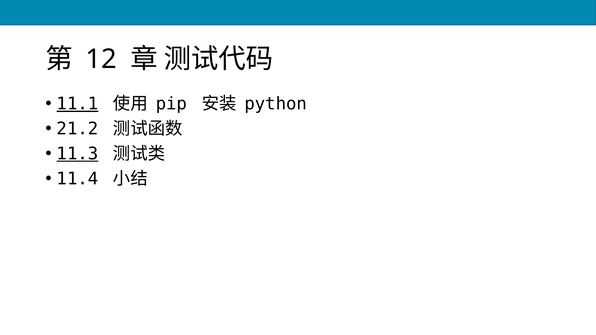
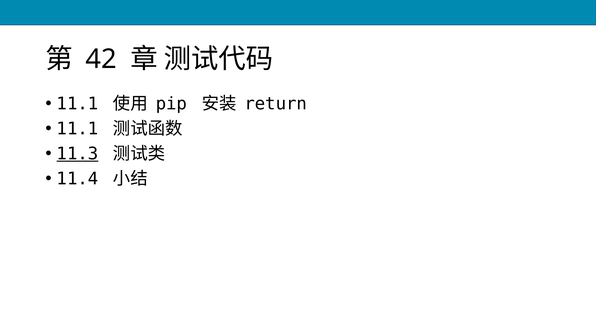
12: 12 -> 42 (101, 59)
11.1 underline: present -> none (78, 104)
python: python -> return (276, 104)
21.2: 21.2 -> 11.1 (78, 129)
